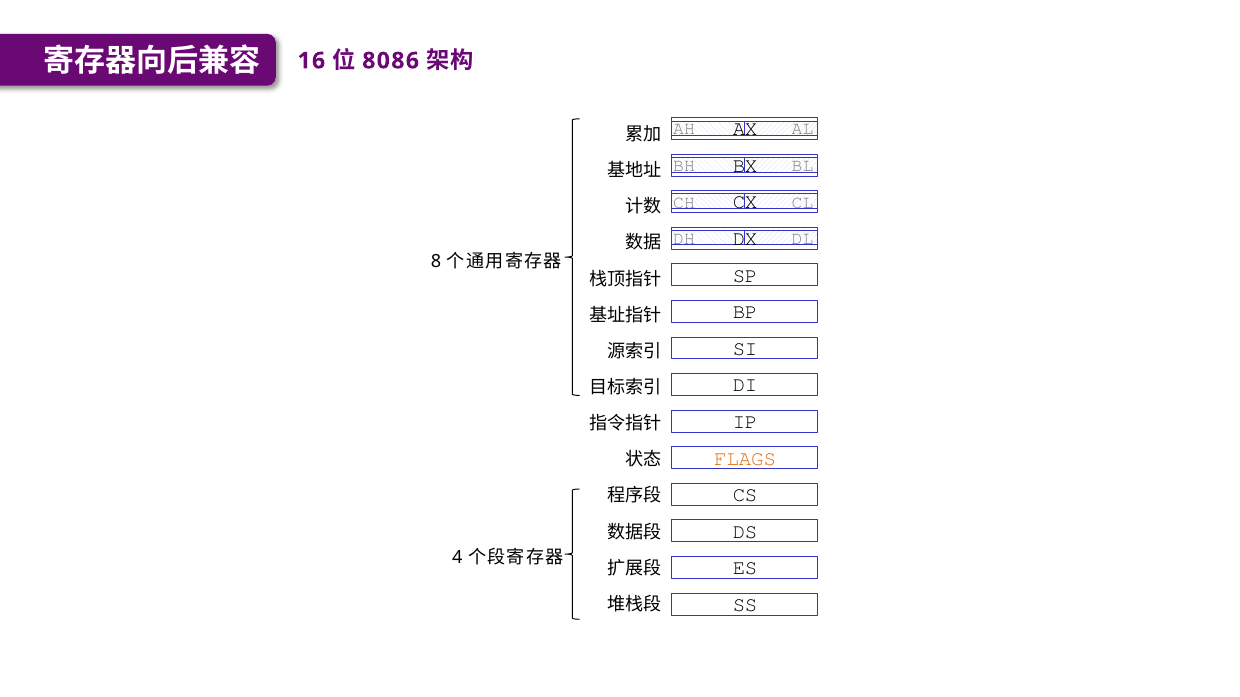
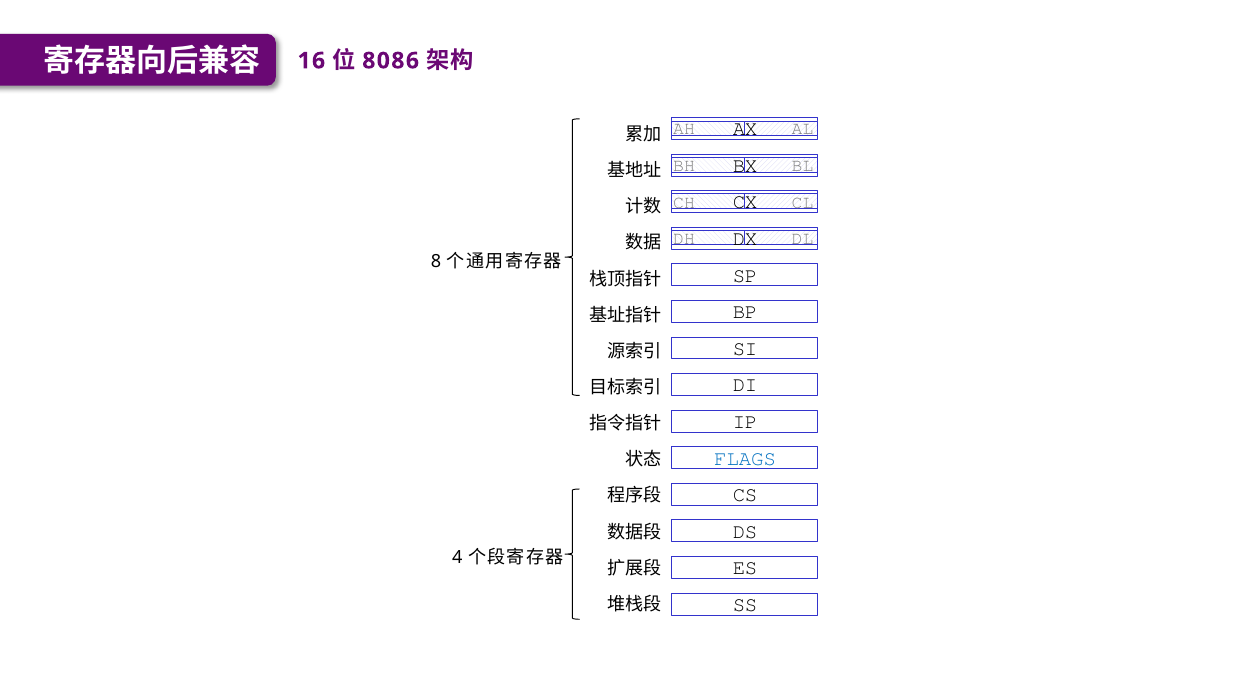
FLAGS colour: orange -> blue (745, 459)
